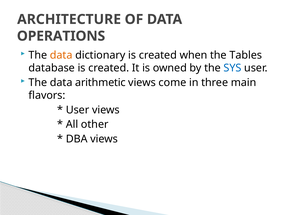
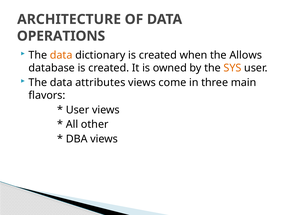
Tables: Tables -> Allows (246, 55)
SYS colour: blue -> orange (232, 68)
arithmetic: arithmetic -> attributes (100, 82)
